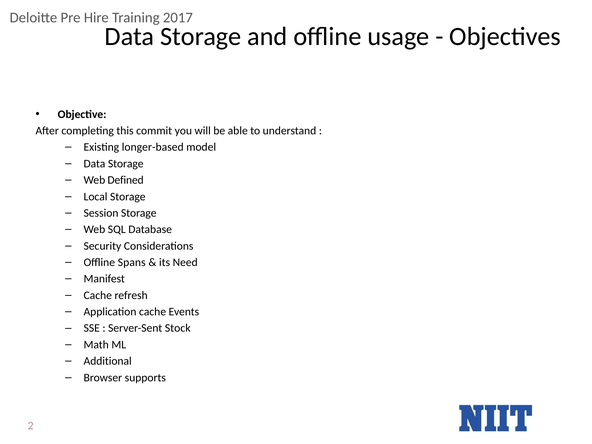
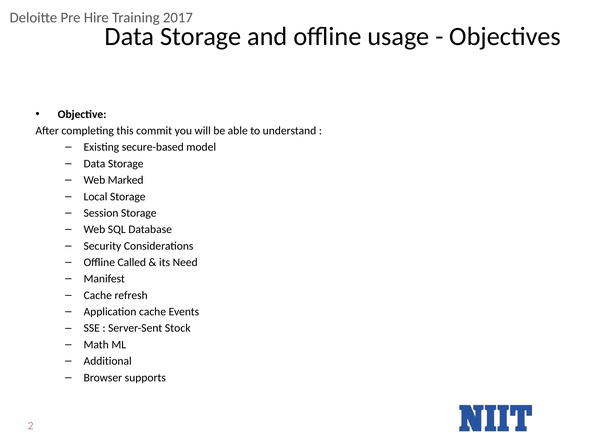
longer-based: longer-based -> secure-based (153, 147)
Defined: Defined -> Marked (126, 180)
Spans: Spans -> Called (132, 262)
